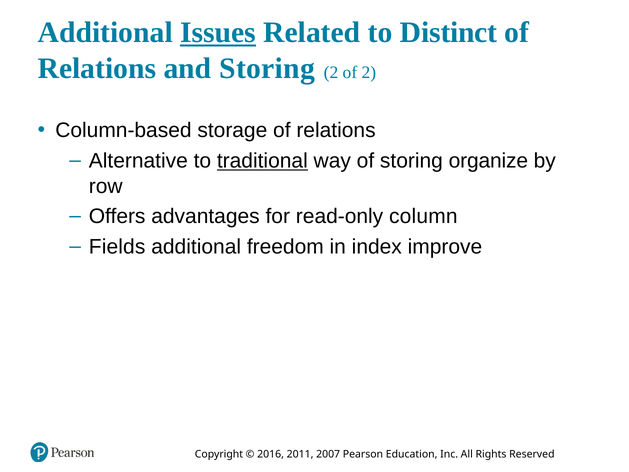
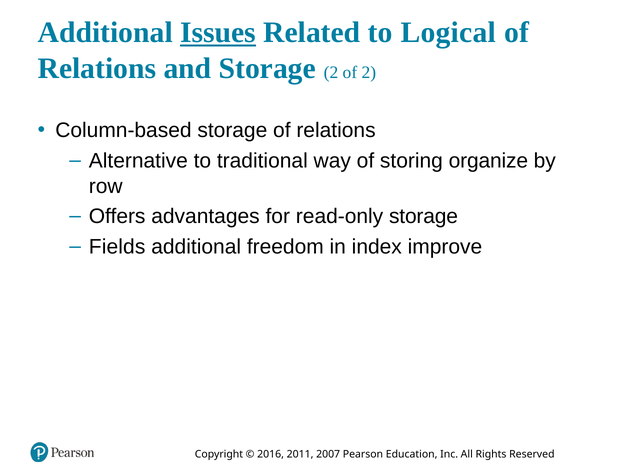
Distinct: Distinct -> Logical (448, 33)
and Storing: Storing -> Storage (267, 68)
traditional underline: present -> none (262, 161)
read-only column: column -> storage (424, 216)
